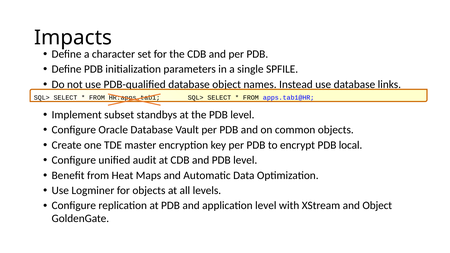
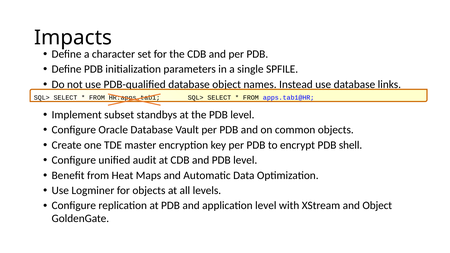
local: local -> shell (351, 145)
